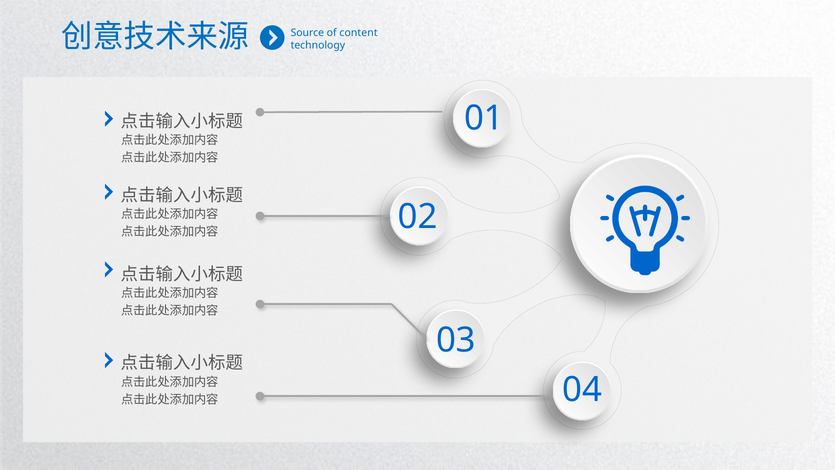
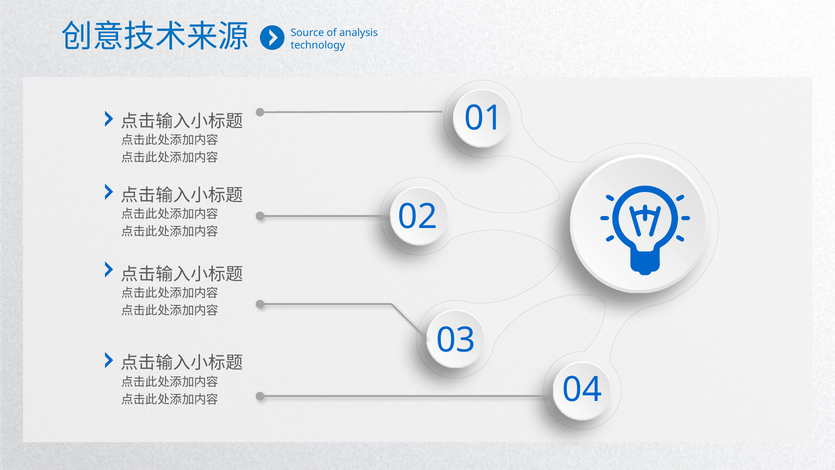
content: content -> analysis (359, 33)
